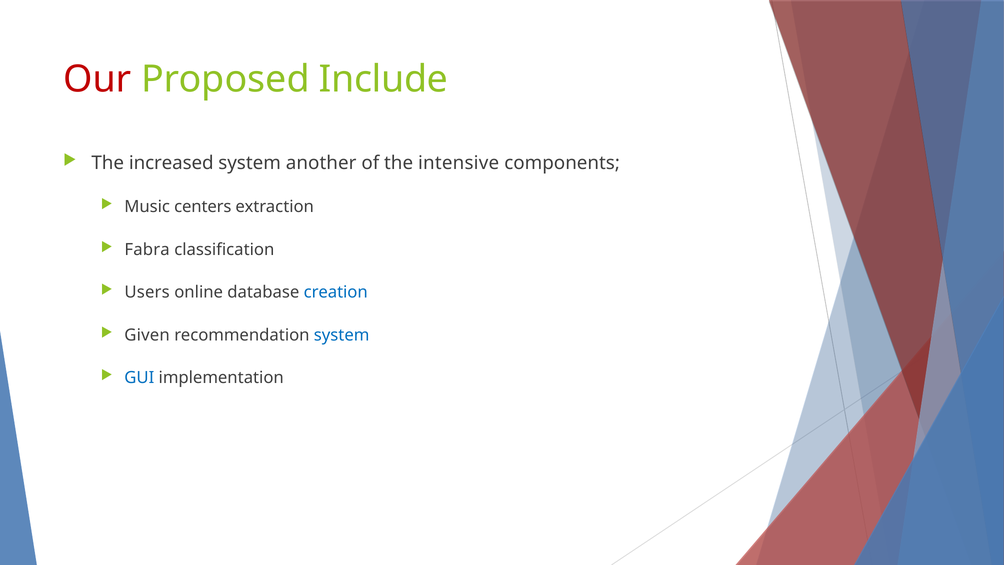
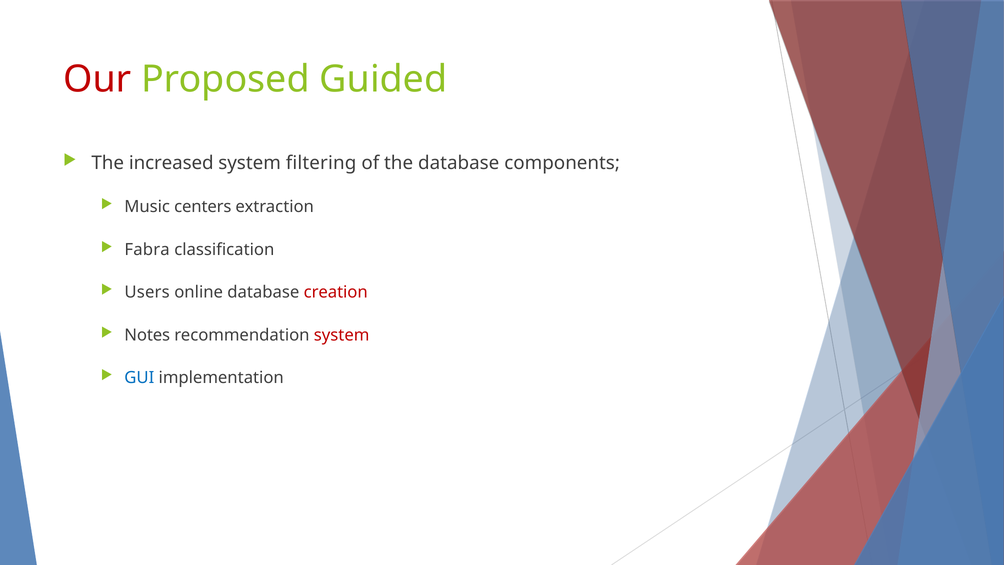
Include: Include -> Guided (383, 79)
another: another -> filtering (321, 163)
the intensive: intensive -> database (459, 163)
creation colour: blue -> red (336, 292)
Given: Given -> Notes (147, 335)
system colour: blue -> red (342, 335)
